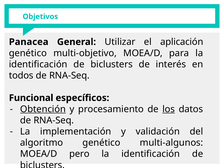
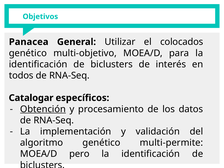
aplicación: aplicación -> colocados (182, 42)
Funcional: Funcional -> Catalogar (31, 98)
los underline: present -> none (169, 109)
multi-algunos: multi-algunos -> multi-permite (171, 143)
